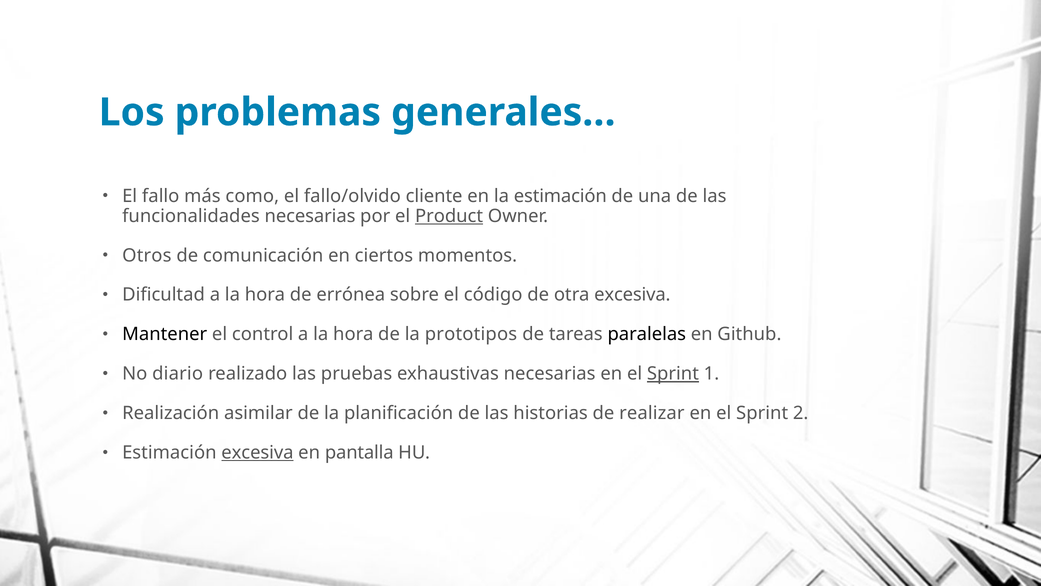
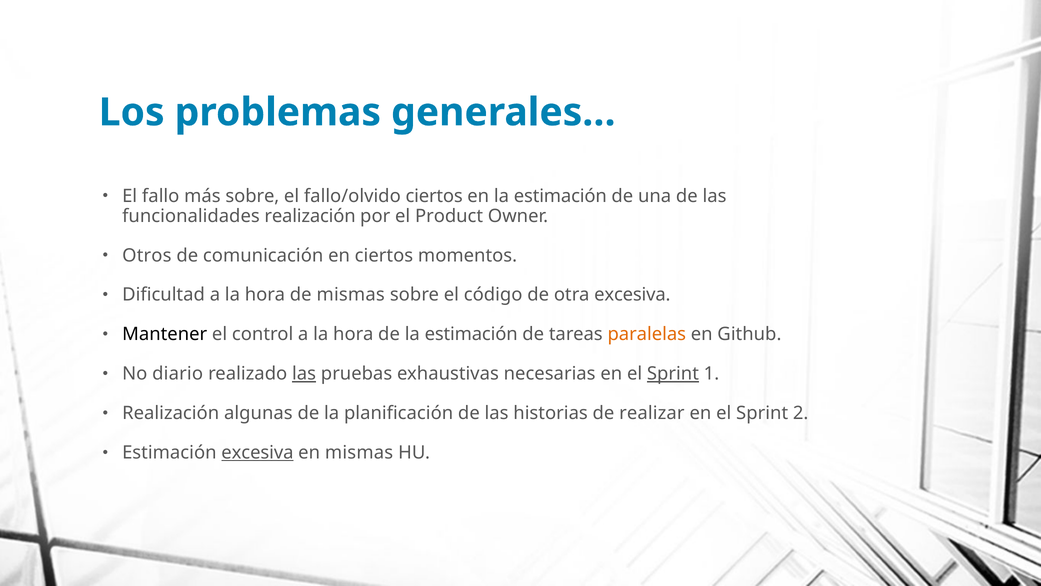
más como: como -> sobre (252, 196)
fallo/olvido cliente: cliente -> ciertos (434, 196)
funcionalidades necesarias: necesarias -> realización (310, 216)
Product underline: present -> none (449, 216)
de errónea: errónea -> mismas (351, 295)
de la prototipos: prototipos -> estimación (471, 334)
paralelas colour: black -> orange (647, 334)
las underline: none -> present (304, 374)
asimilar: asimilar -> algunas (258, 413)
en pantalla: pantalla -> mismas (359, 453)
